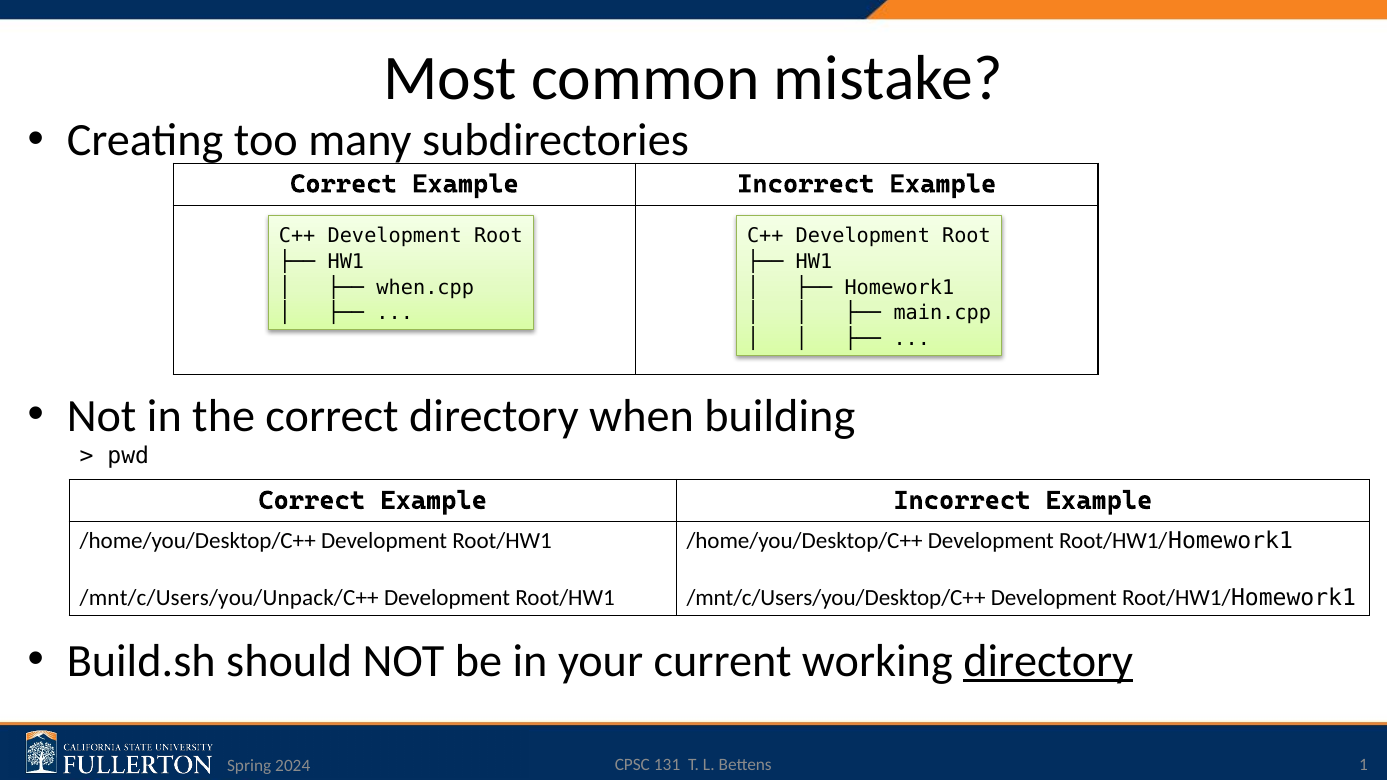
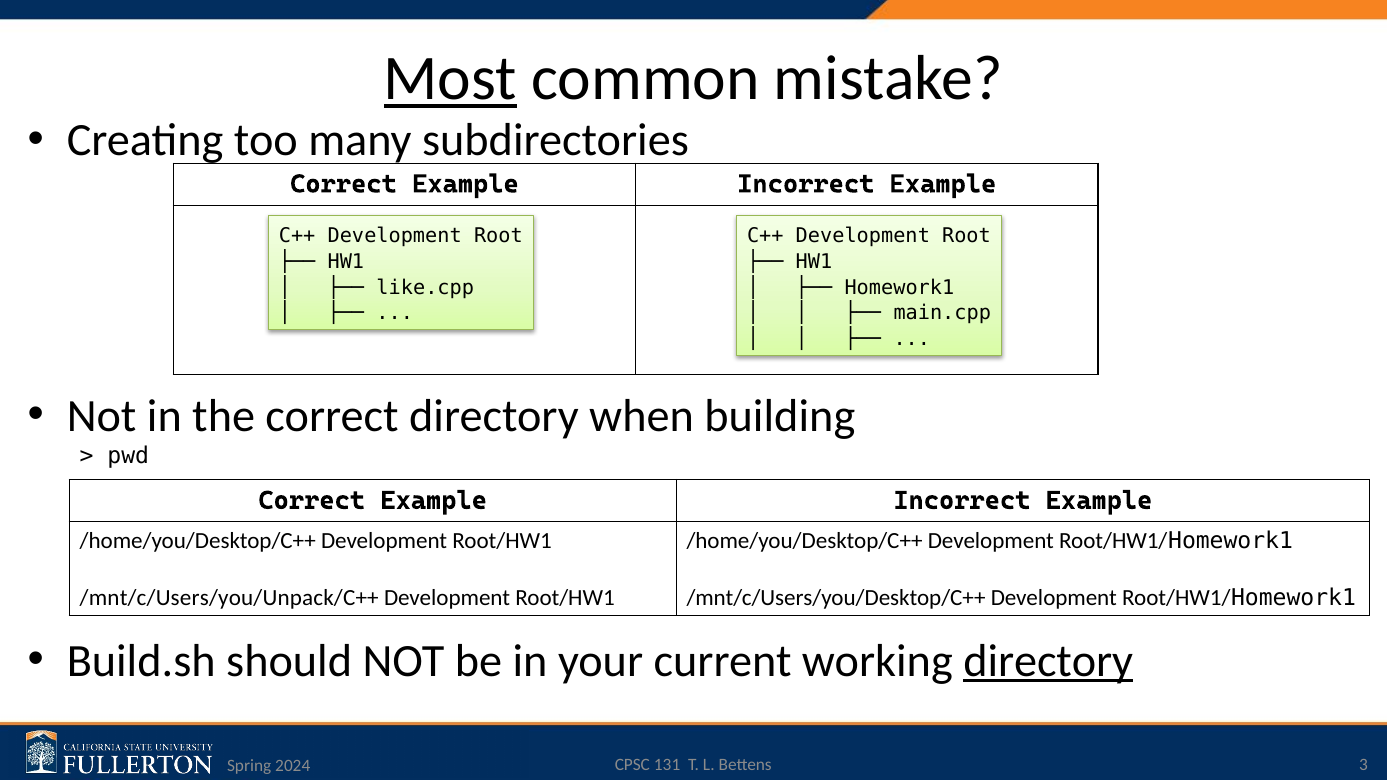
Most underline: none -> present (450, 79)
when.cpp: when.cpp -> like.cpp (425, 287)
1: 1 -> 3 (1364, 765)
